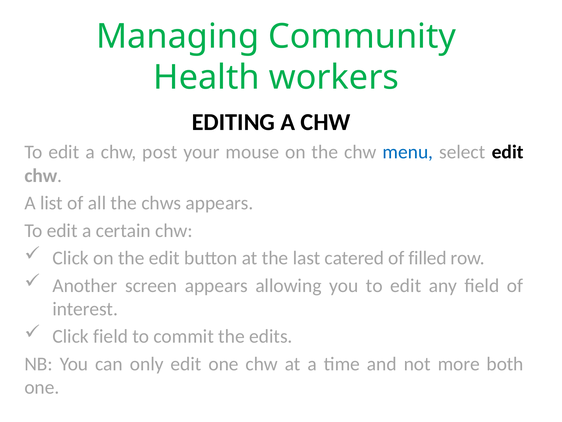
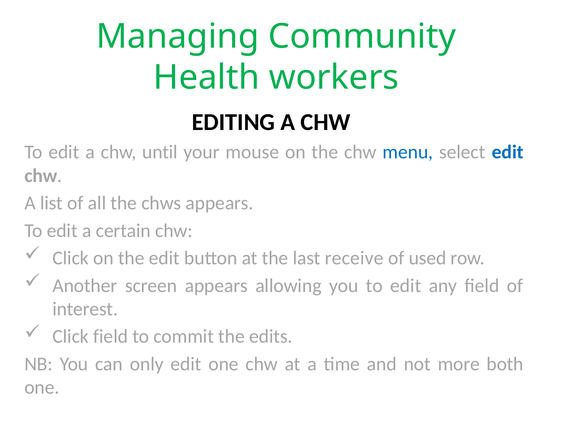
post: post -> until (160, 152)
edit colour: black -> blue (508, 152)
catered: catered -> receive (354, 258)
filled: filled -> used (427, 258)
